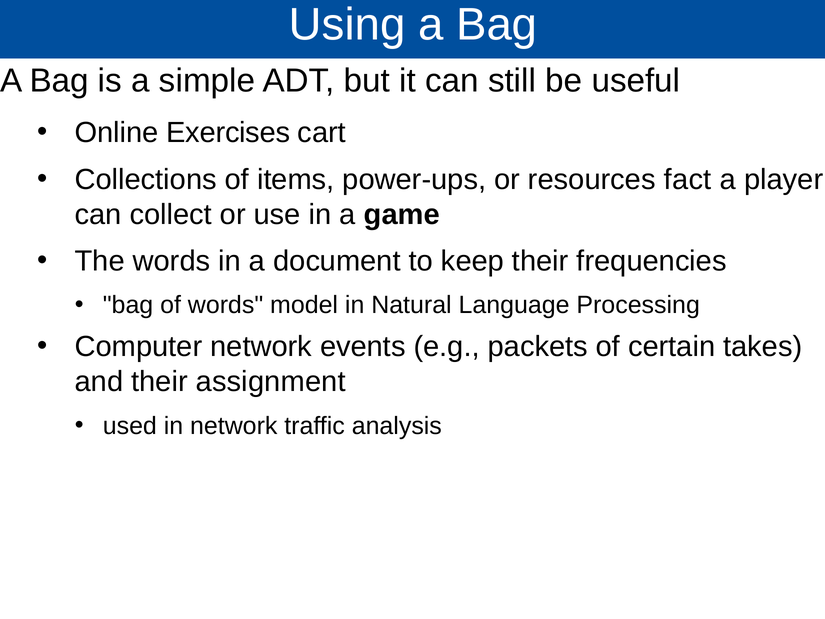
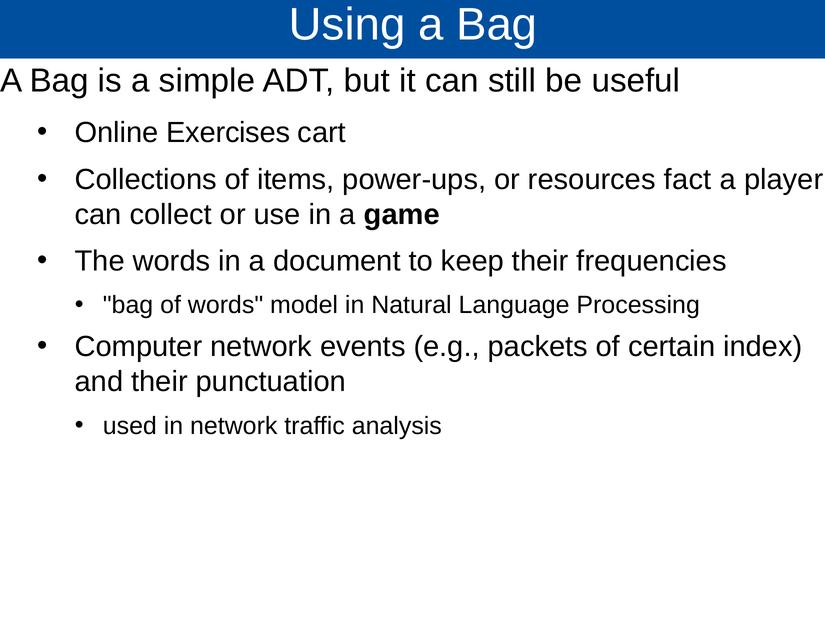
takes: takes -> index (763, 347)
assignment: assignment -> punctuation (271, 382)
